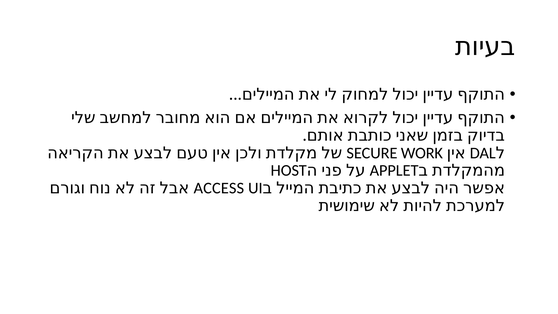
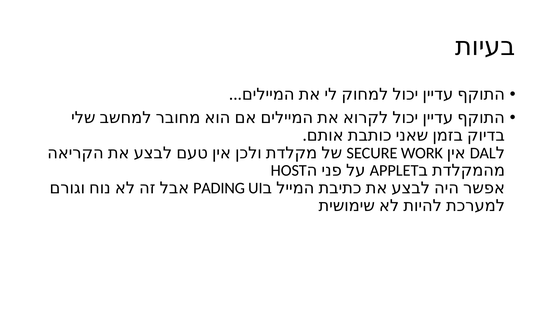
ACCESS: ACCESS -> PADING (219, 188)
